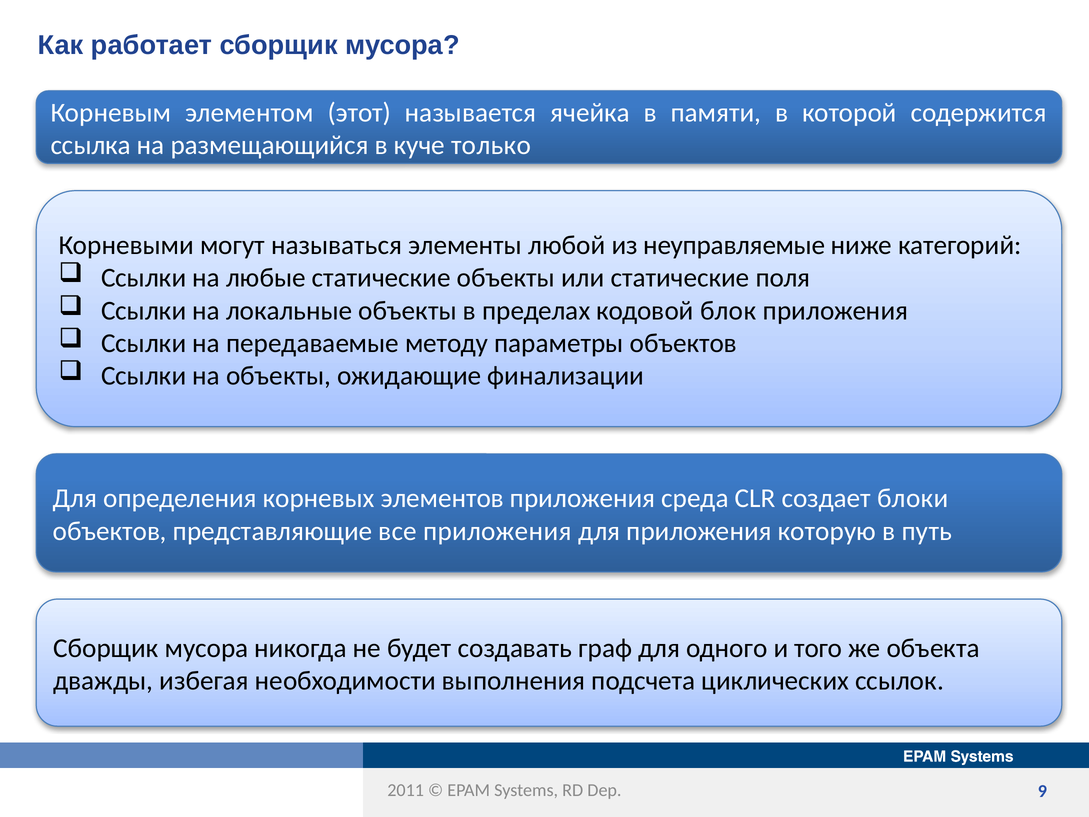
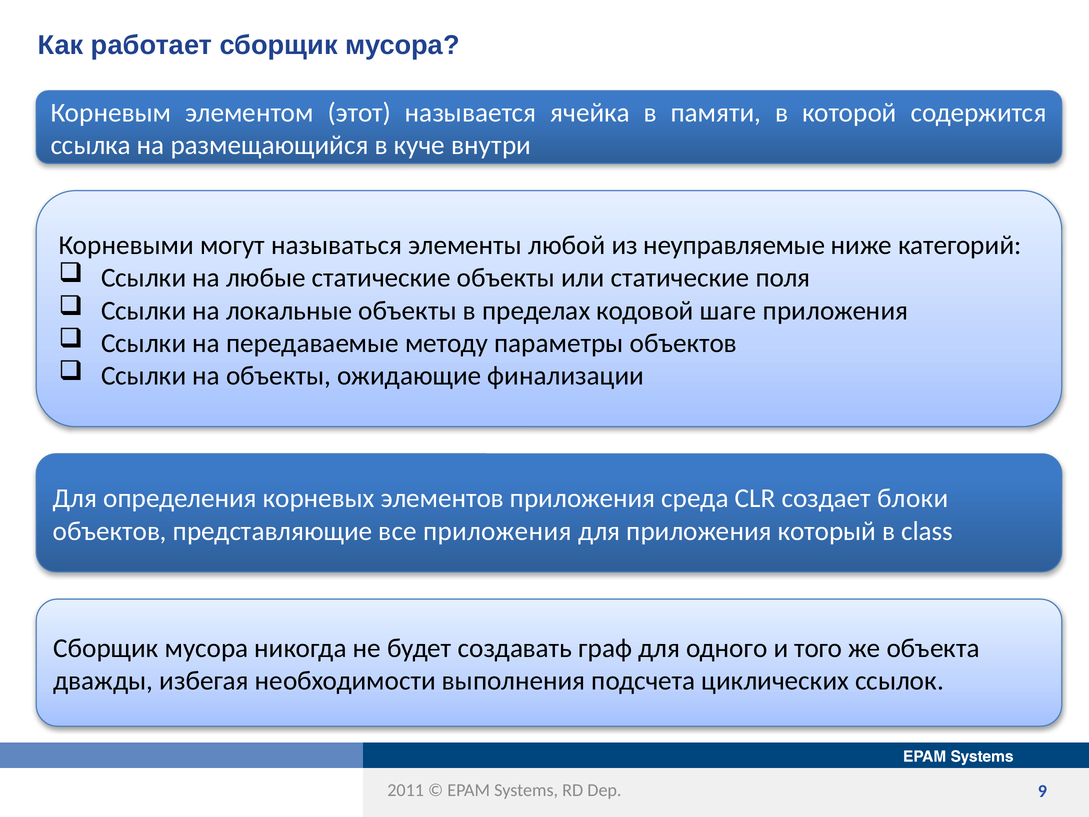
только: только -> внутри (491, 145)
блок: блок -> шаге (728, 310)
которую: которую -> который (827, 531)
путь: путь -> class (927, 531)
